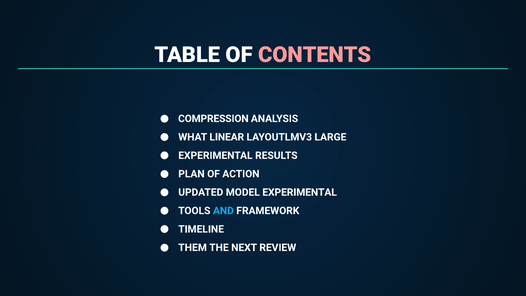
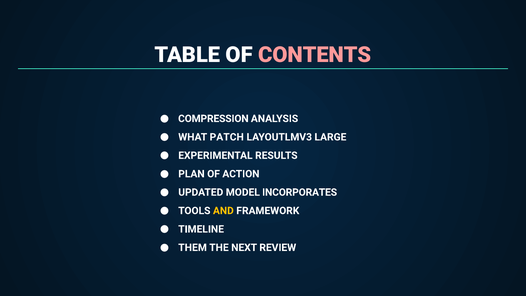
LINEAR: LINEAR -> PATCH (227, 137)
MODEL EXPERIMENTAL: EXPERIMENTAL -> INCORPORATES (300, 192)
AND colour: light blue -> yellow (223, 211)
